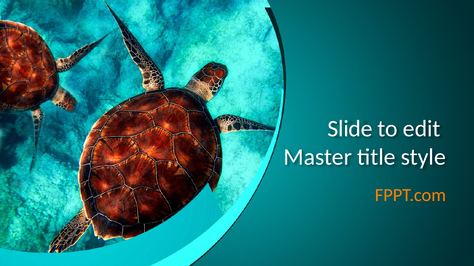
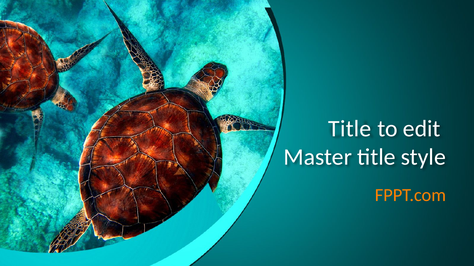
Slide: Slide -> Title (350, 129)
